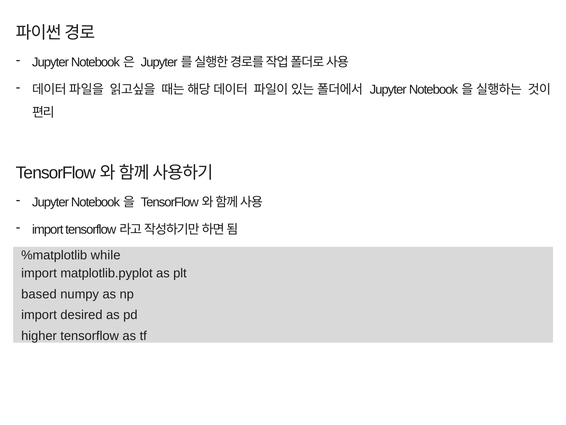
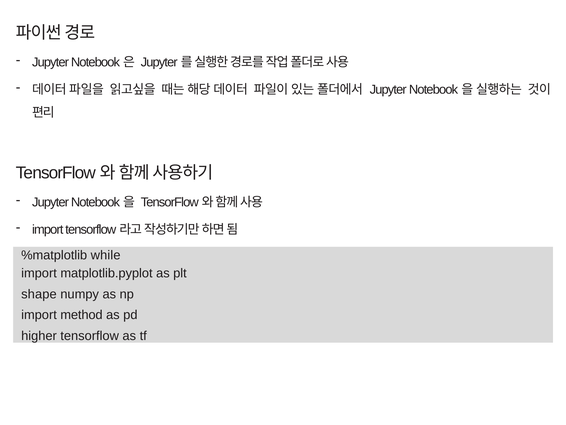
based: based -> shape (39, 294)
desired: desired -> method (82, 315)
